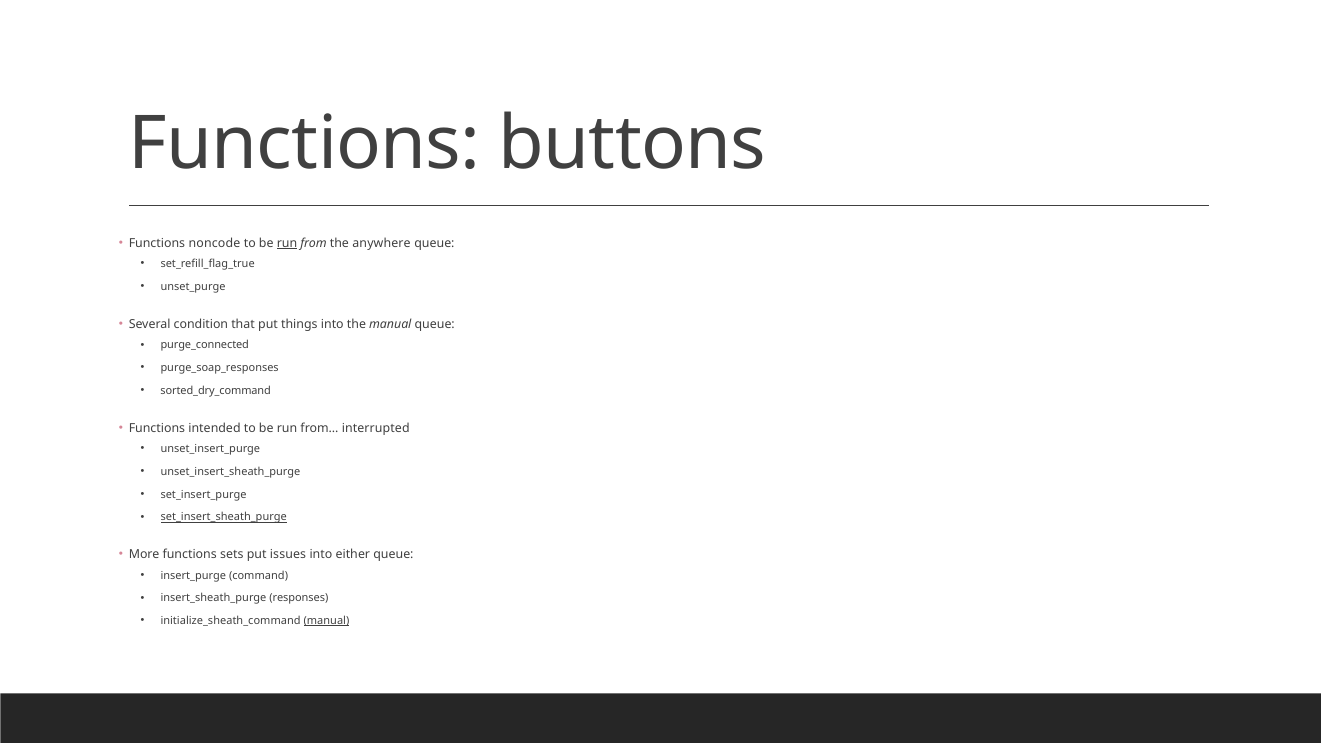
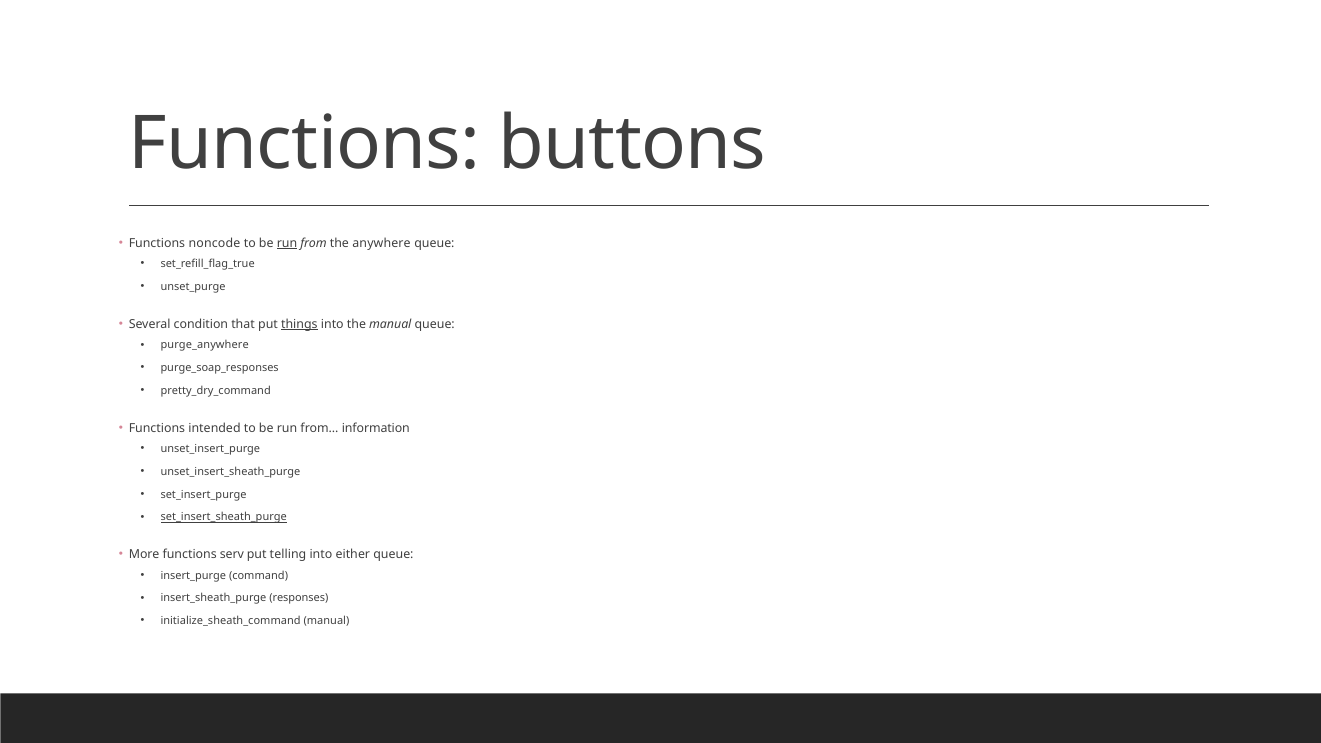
things underline: none -> present (299, 324)
purge_connected: purge_connected -> purge_anywhere (205, 345)
sorted_dry_command: sorted_dry_command -> pretty_dry_command (216, 391)
interrupted: interrupted -> information (376, 428)
sets: sets -> serv (232, 555)
issues: issues -> telling (288, 555)
manual underline: present -> none (326, 621)
